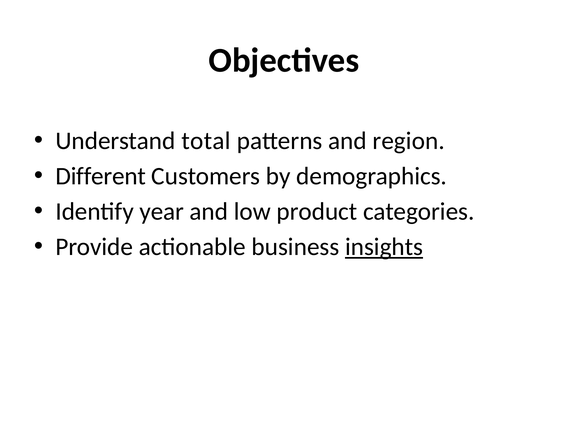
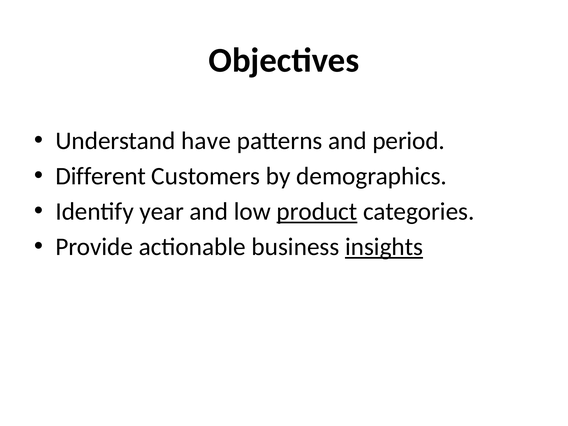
total: total -> have (206, 141)
region: region -> period (409, 141)
product underline: none -> present (317, 212)
